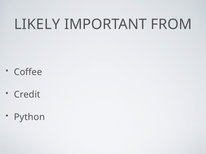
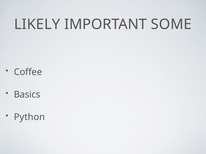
FROM: FROM -> SOME (171, 24)
Credit: Credit -> Basics (27, 95)
